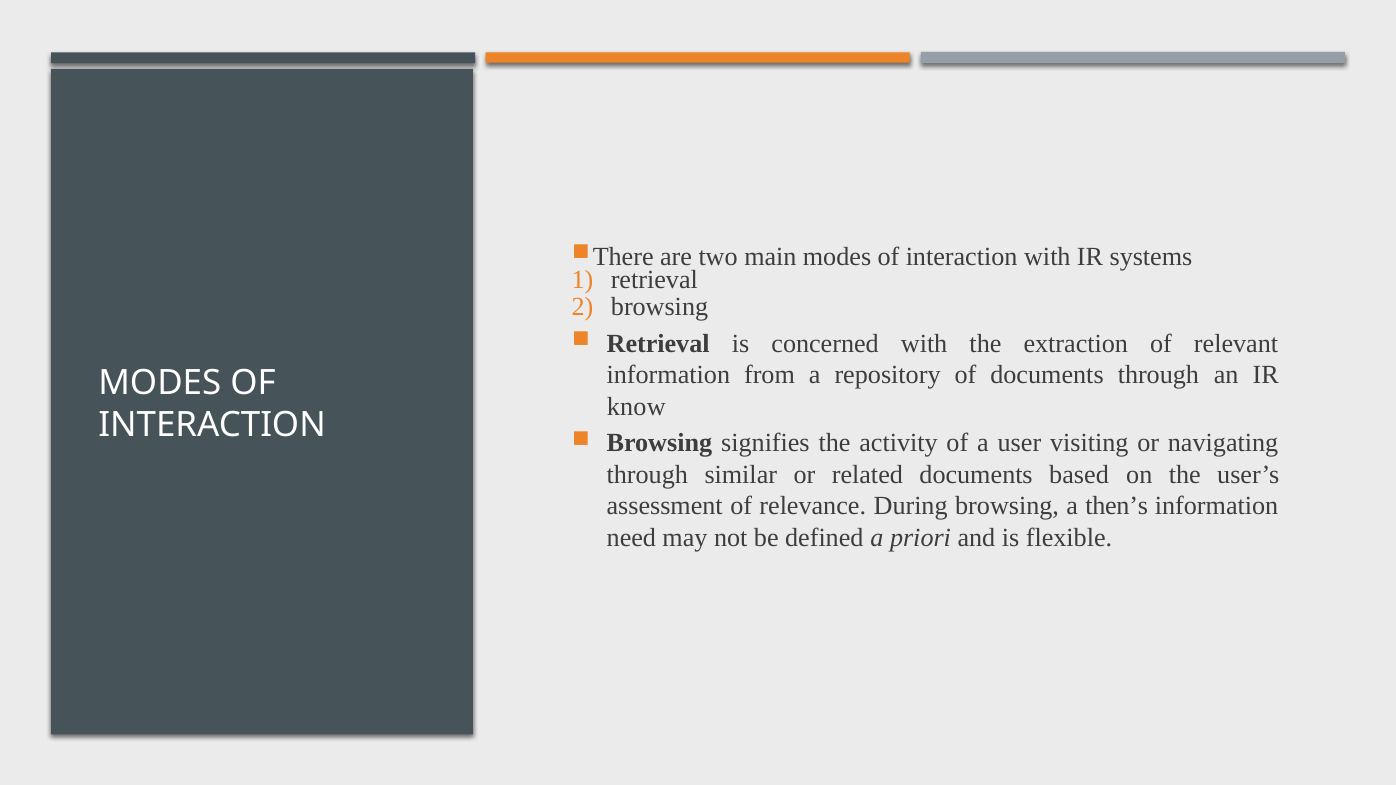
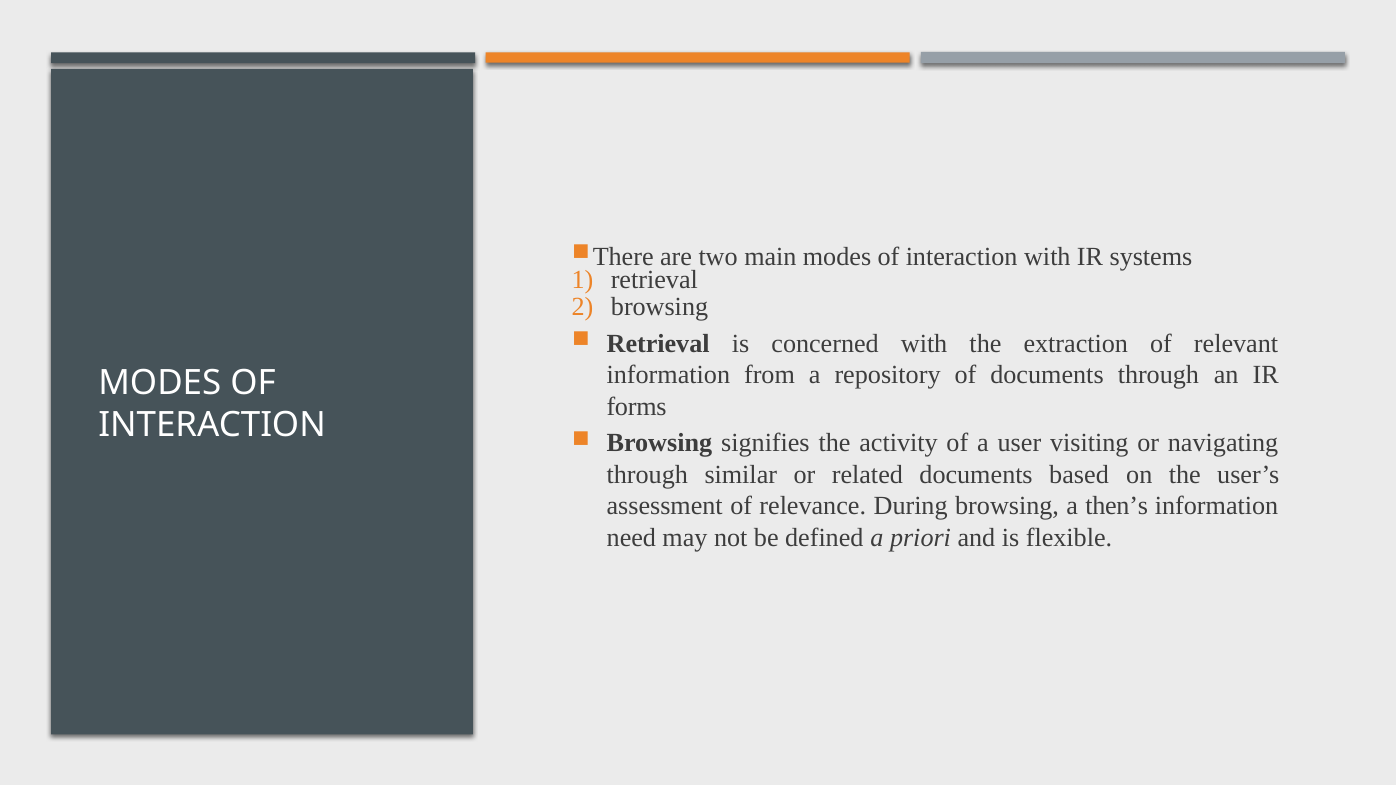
know: know -> forms (637, 407)
